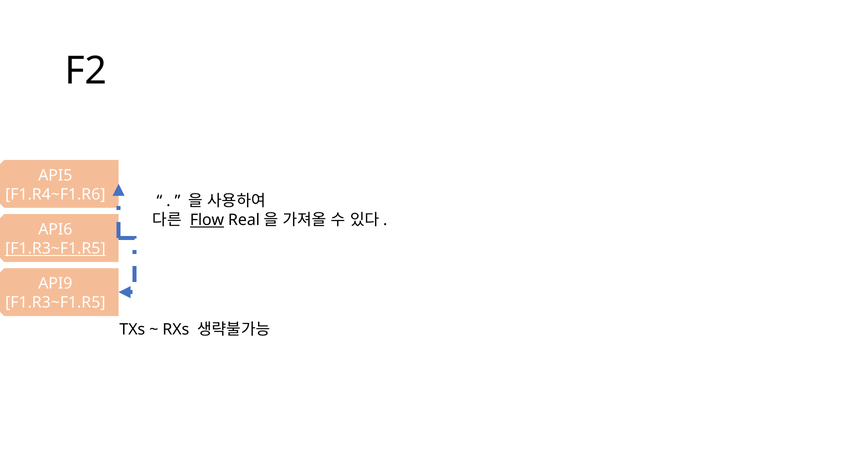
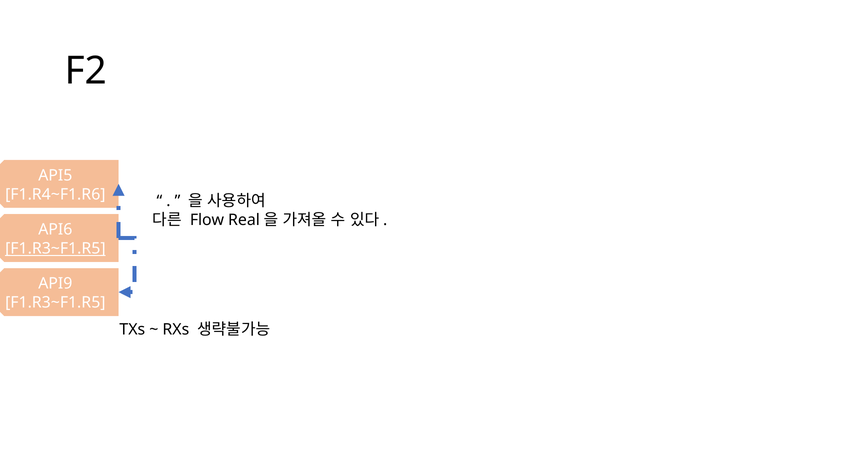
Flow underline: present -> none (207, 220)
